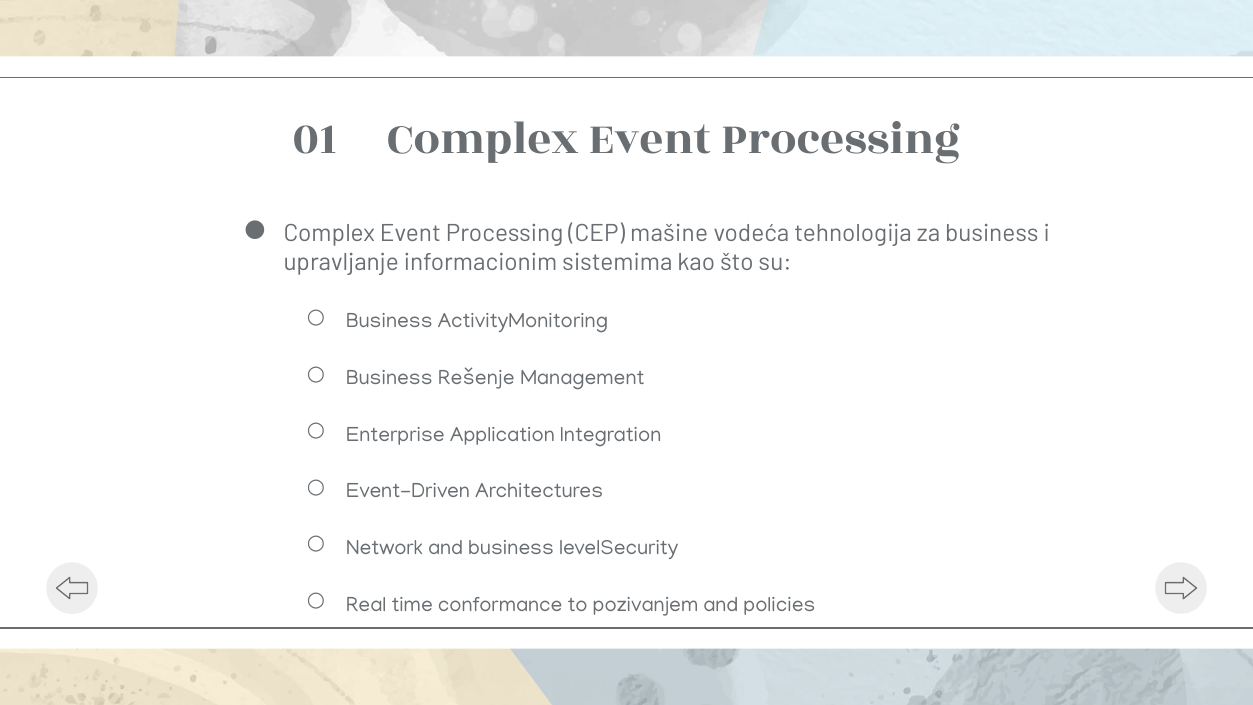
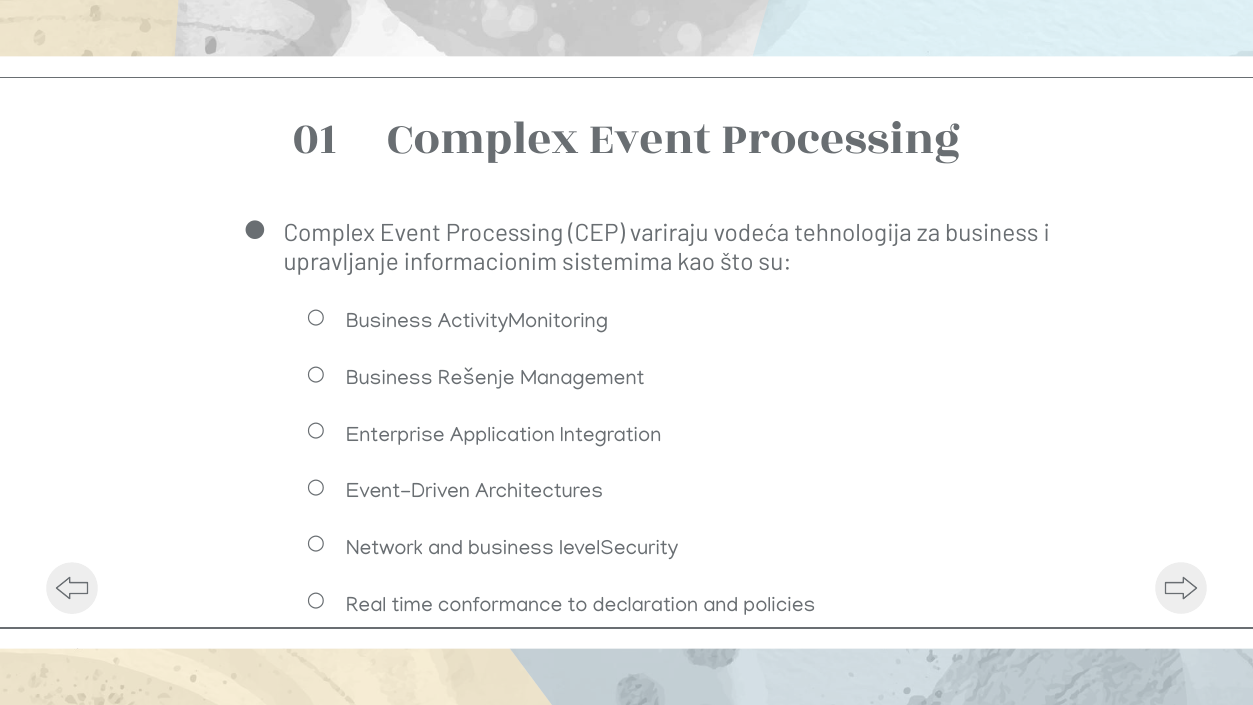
mašine: mašine -> variraju (669, 233)
pozivanjem: pozivanjem -> declaration (646, 604)
